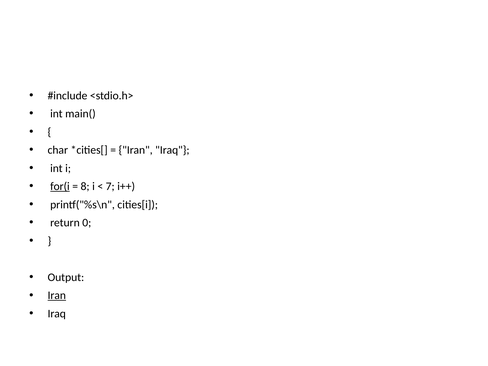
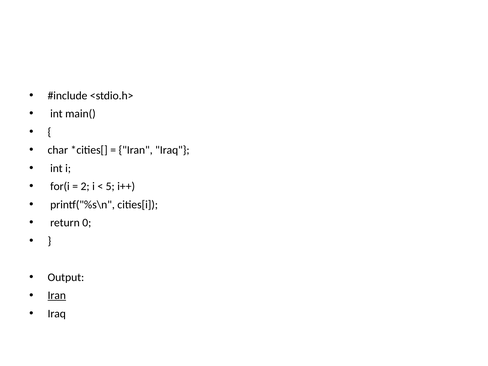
for(i underline: present -> none (60, 186)
8: 8 -> 2 (85, 186)
7: 7 -> 5 (110, 186)
